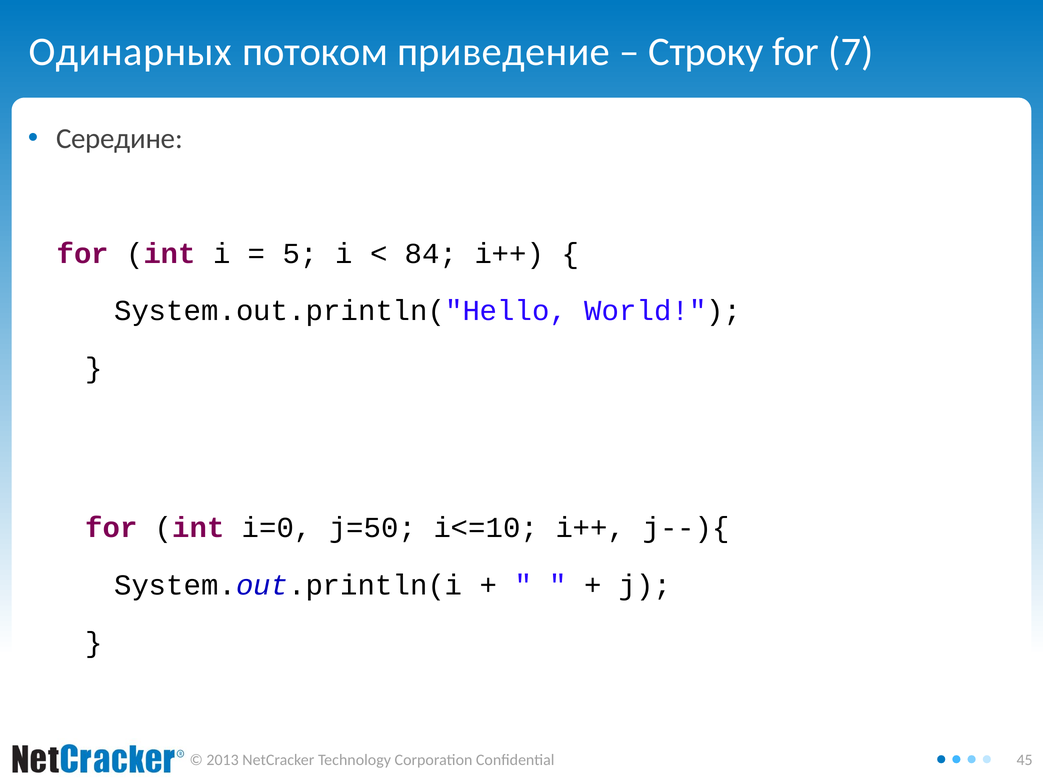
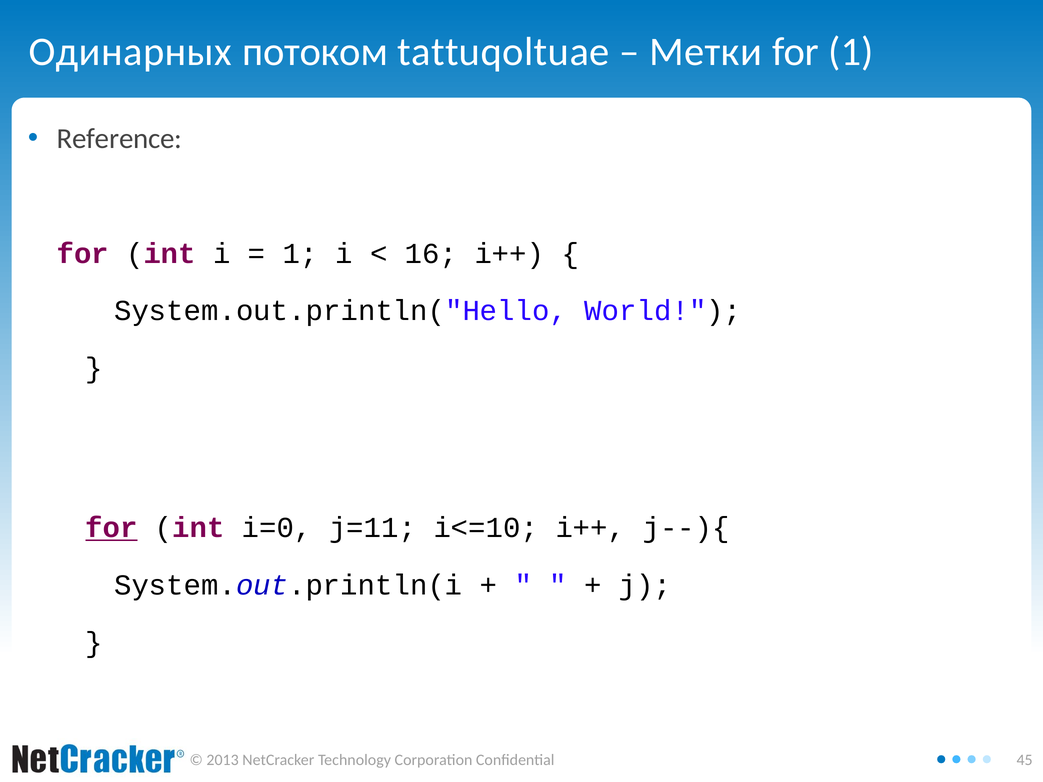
приведение: приведение -> tattuqoltuae (503, 52)
Строку: Строку -> Метки (706, 52)
for 7: 7 -> 1 (851, 52)
Середине: Середине -> Reference (119, 139)
5: 5 -> 1 (300, 254)
84: 84 -> 16 (431, 254)
for underline: none -> present (112, 528)
j=50: j=50 -> j=11 (373, 528)
